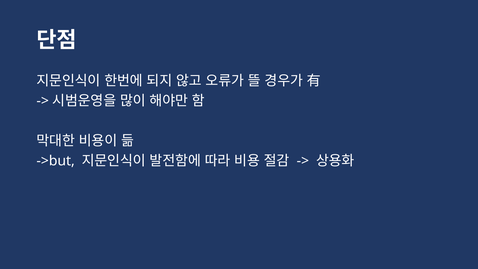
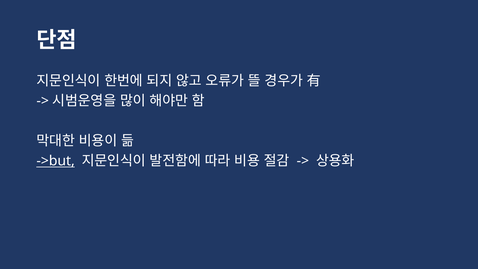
->but underline: none -> present (56, 161)
